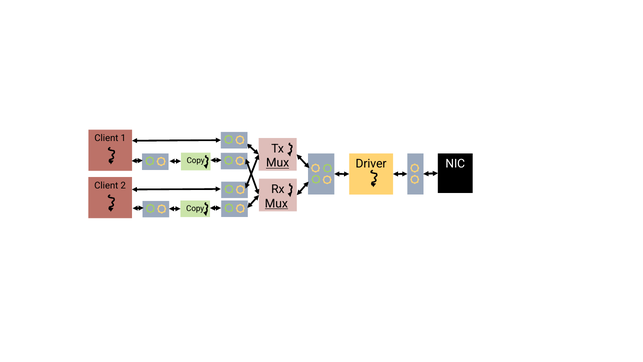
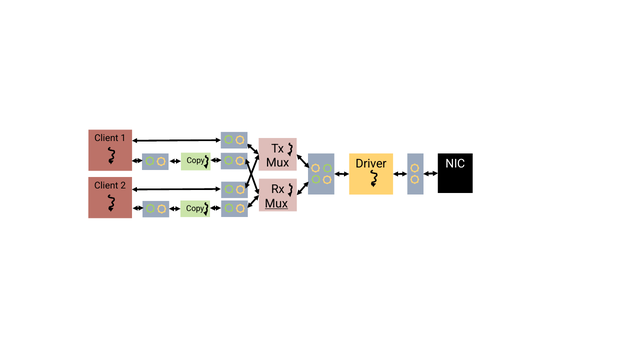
Mux underline: present -> none (278, 163)
